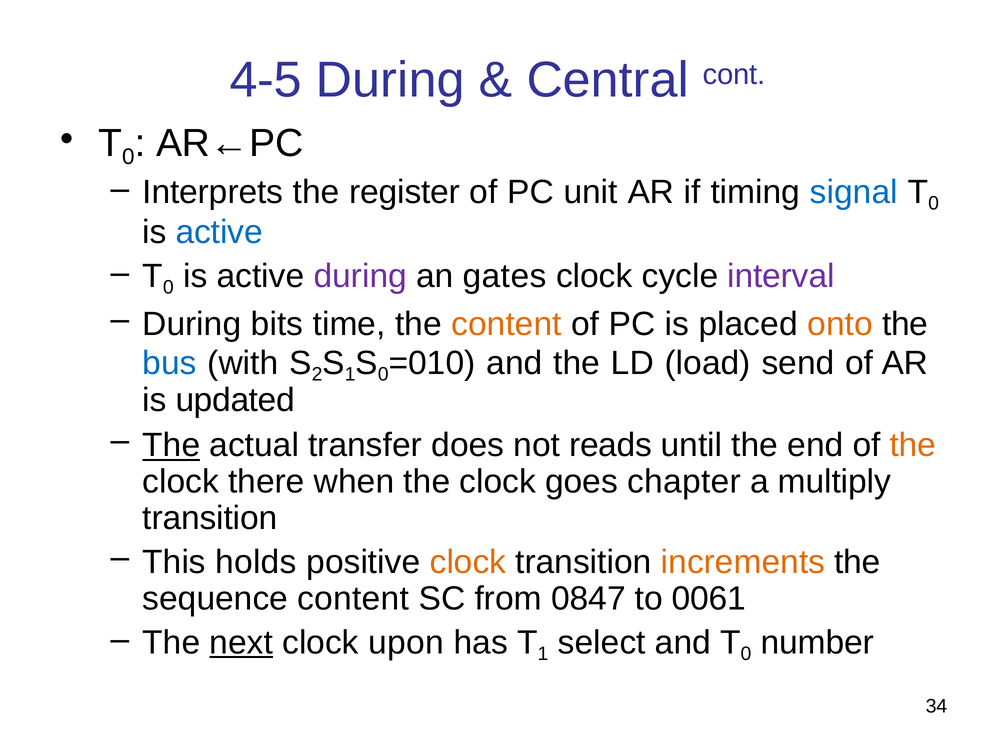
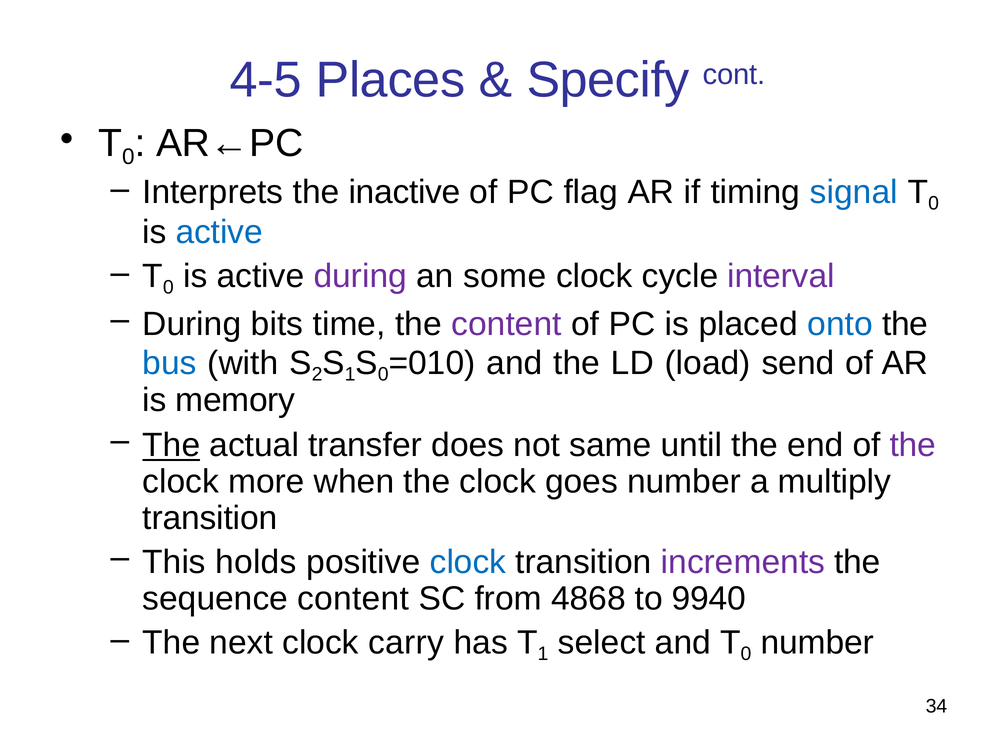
4-5 During: During -> Places (391, 80)
Central: Central -> Specify (608, 80)
register: register -> inactive (405, 192)
unit: unit -> flag (591, 192)
gates: gates -> some (505, 276)
content colour: orange -> purple (507, 324)
onto colour: orange -> blue (840, 324)
updated: updated -> memory (235, 400)
reads: reads -> same (610, 445)
the colour: orange -> purple (913, 445)
there: there -> more (266, 482)
goes chapter: chapter -> number (684, 482)
clock colour: orange -> blue (468, 562)
increments colour: orange -> purple (743, 562)
0847: 0847 -> 4868 (588, 599)
0061: 0061 -> 9940 (709, 599)
next underline: present -> none (241, 642)
upon: upon -> carry (406, 642)
